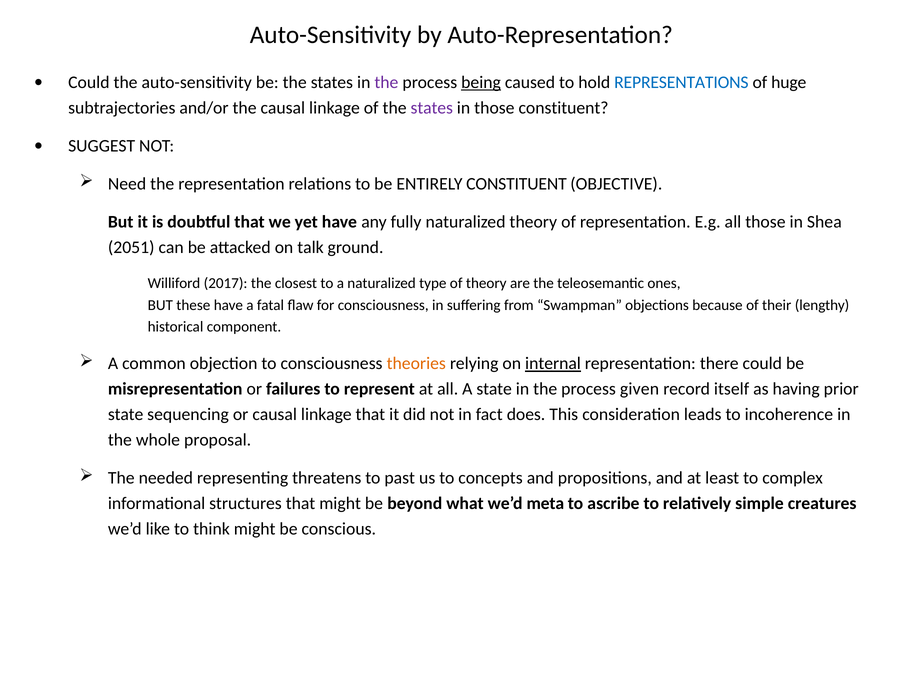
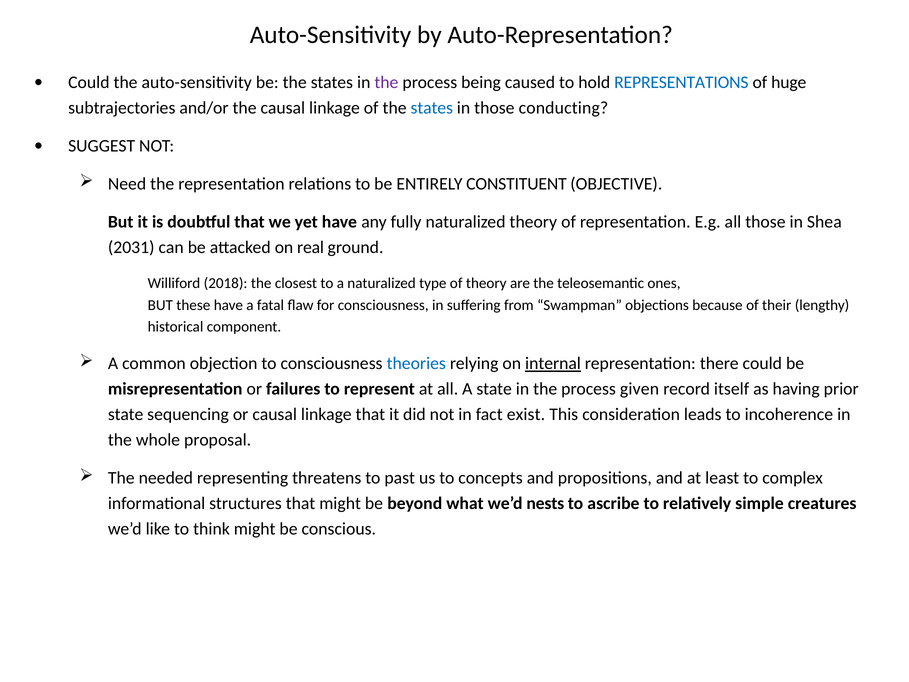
being underline: present -> none (481, 82)
states colour: purple -> blue (432, 108)
those constituent: constituent -> conducting (563, 108)
2051: 2051 -> 2031 (131, 247)
talk: talk -> real (311, 247)
2017: 2017 -> 2018 (226, 283)
theories colour: orange -> blue (416, 364)
does: does -> exist (526, 414)
meta: meta -> nests (545, 503)
